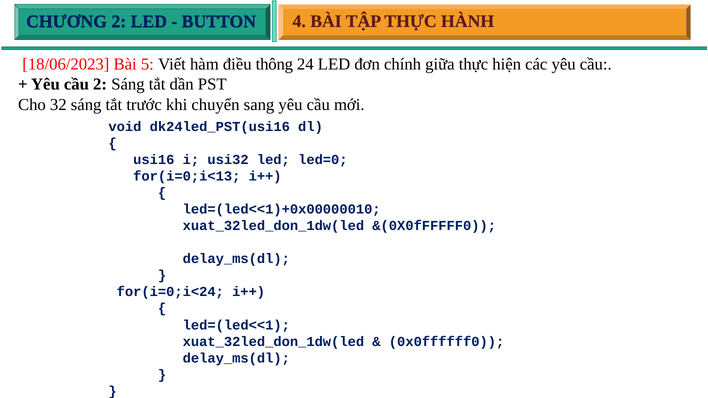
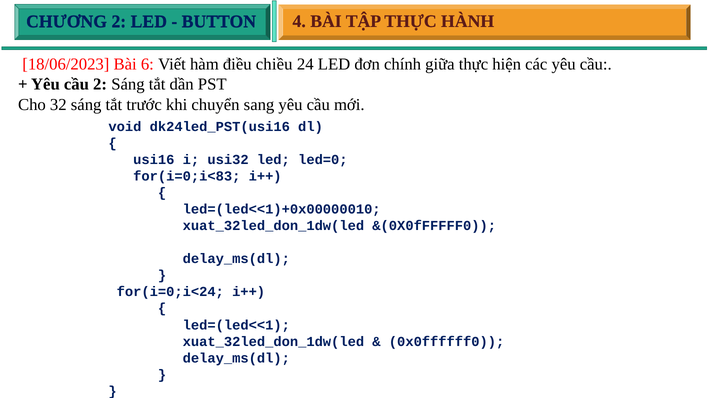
5: 5 -> 6 (147, 64)
thông: thông -> chiều (274, 64)
for(i=0;i<13: for(i=0;i<13 -> for(i=0;i<83 (187, 176)
